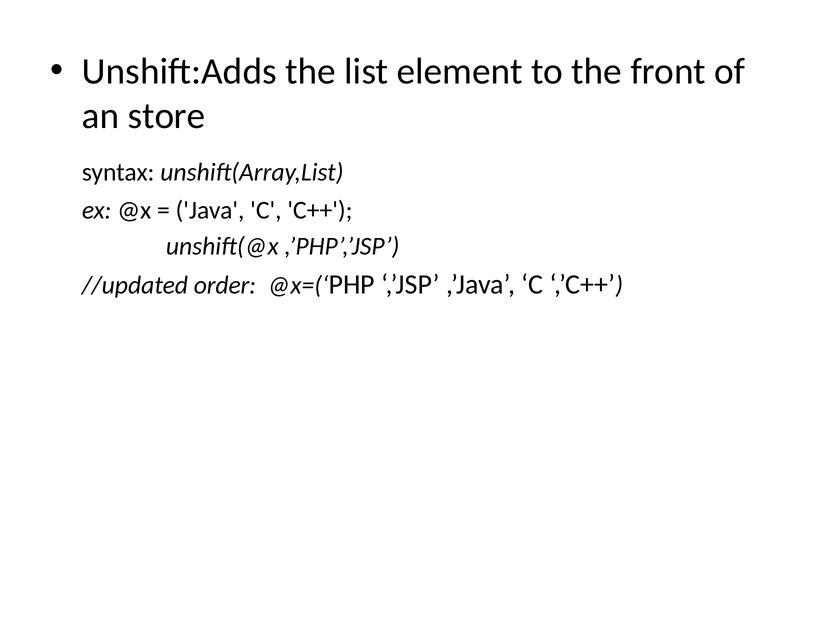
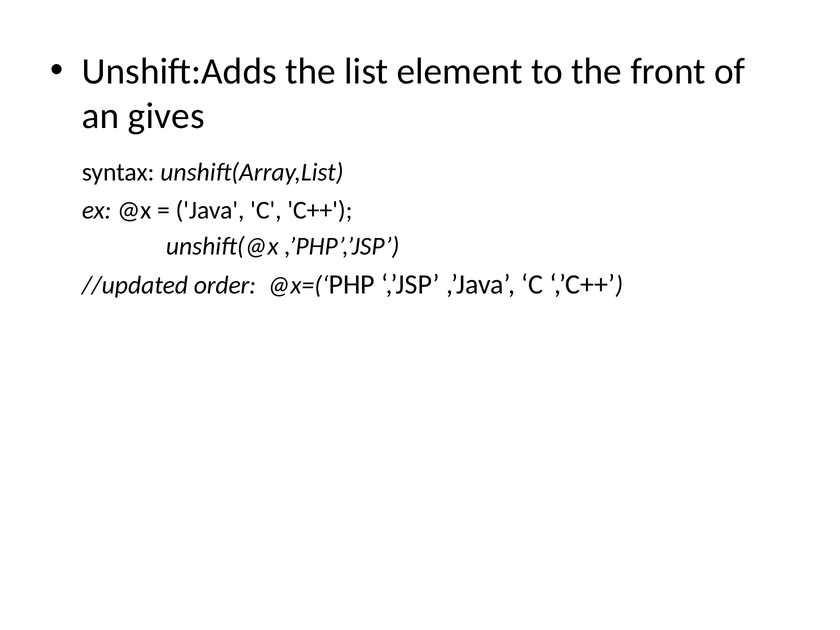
store: store -> gives (166, 116)
